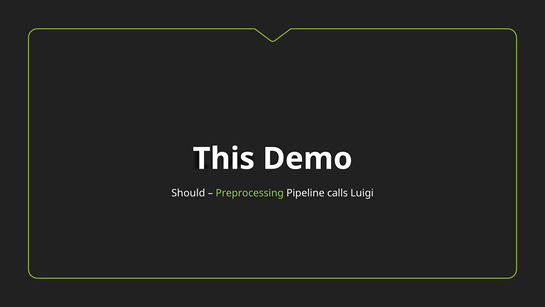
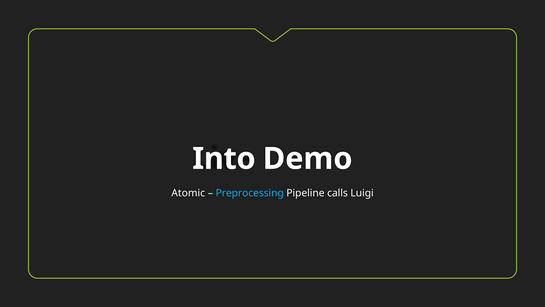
This: This -> Into (224, 158)
Should: Should -> Atomic (188, 193)
Preprocessing colour: light green -> light blue (250, 193)
